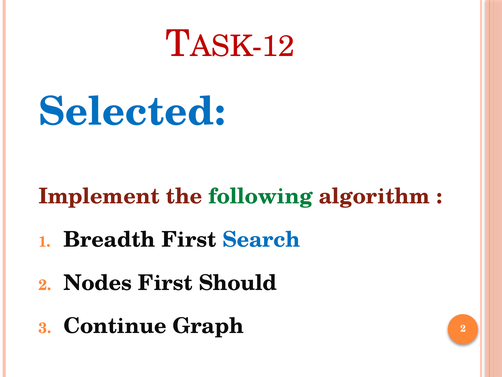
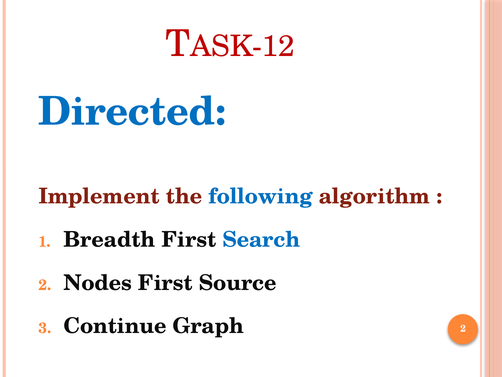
Selected: Selected -> Directed (132, 112)
following colour: green -> blue (261, 196)
Should: Should -> Source (238, 283)
